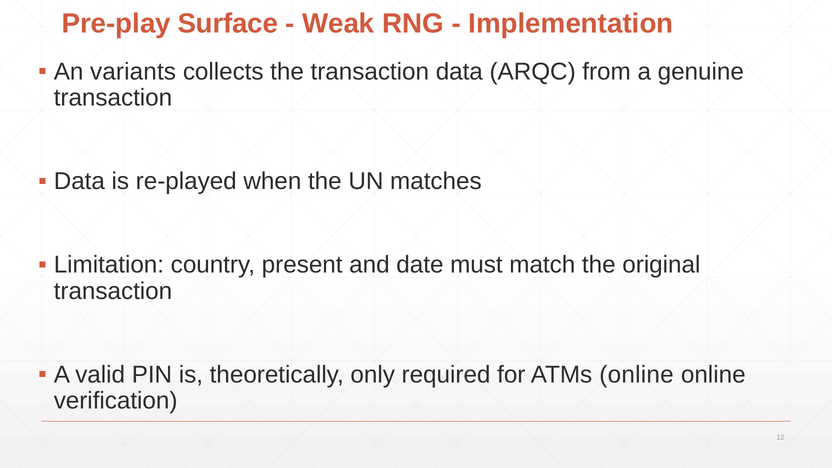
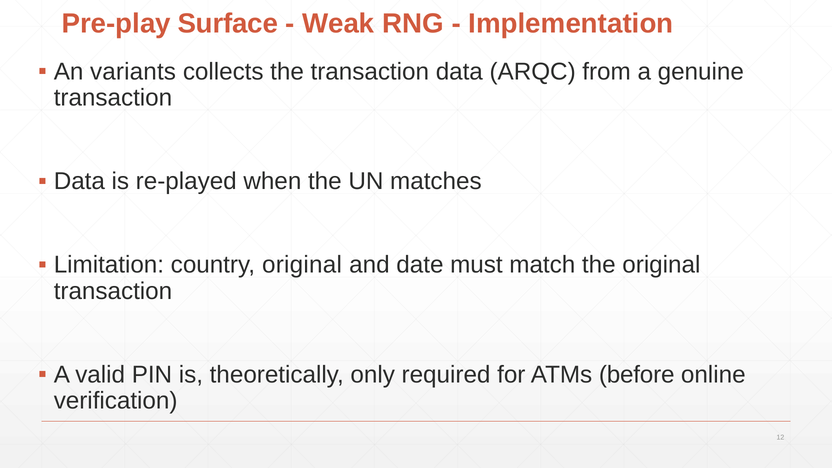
country present: present -> original (302, 265)
ATMs online: online -> before (637, 375)
